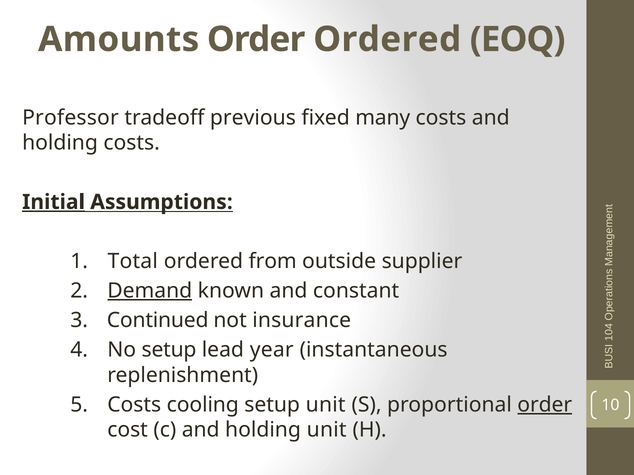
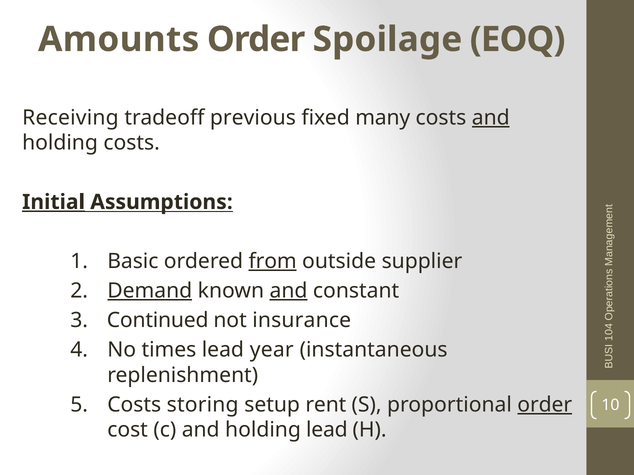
Order Ordered: Ordered -> Spoilage (387, 39)
Professor: Professor -> Receiving (70, 118)
and underline: none -> present (491, 118)
Total: Total -> Basic (133, 261)
from underline: none -> present (273, 261)
and underline: none -> present (289, 291)
No setup: setup -> times (169, 350)
cooling: cooling -> storing (203, 405)
setup unit: unit -> rent (326, 405)
holding unit: unit -> lead (327, 430)
